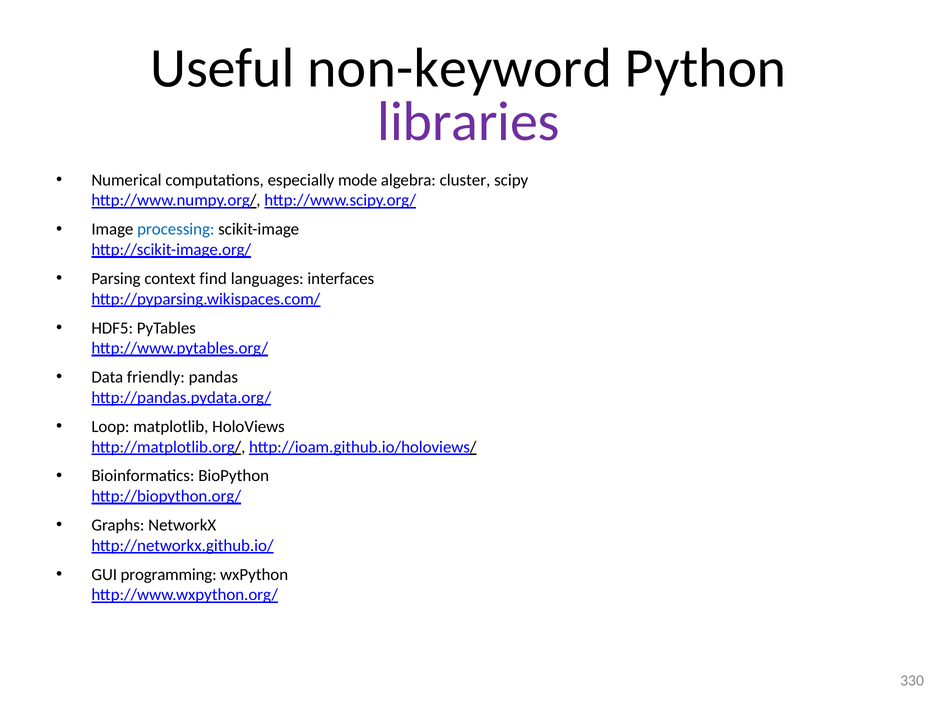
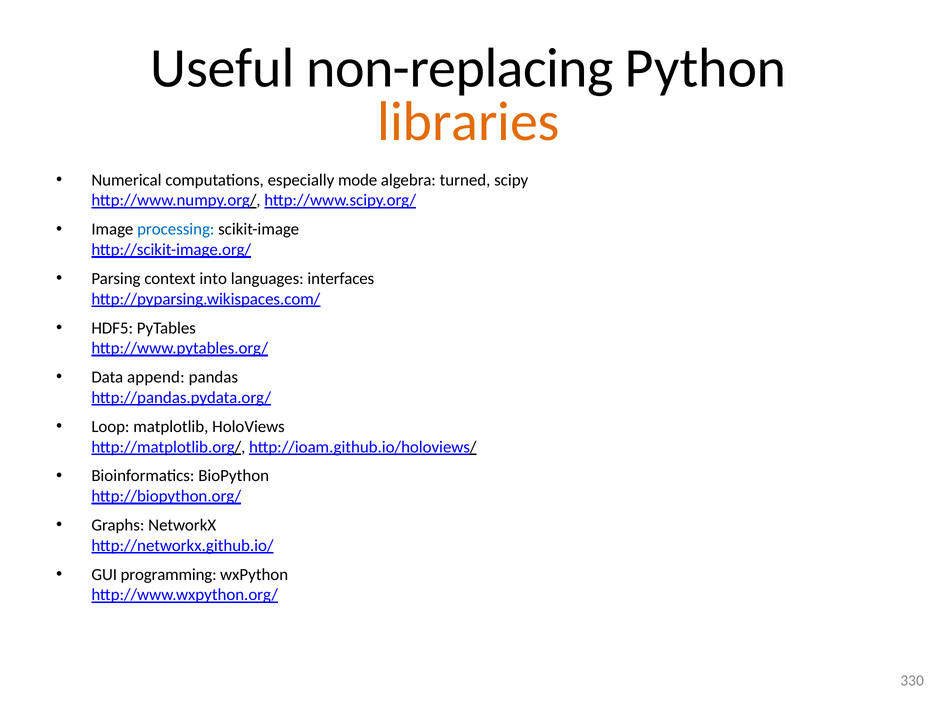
non-keyword: non-keyword -> non-replacing (460, 68)
libraries colour: purple -> orange (469, 122)
cluster: cluster -> turned (465, 180)
find: find -> into (213, 279)
friendly: friendly -> append (156, 377)
